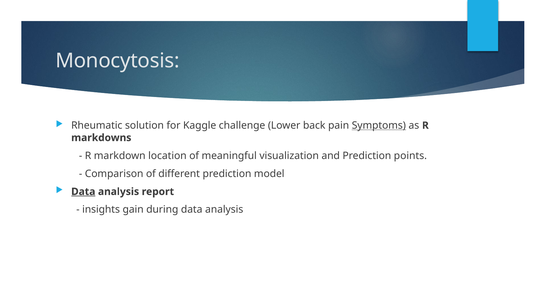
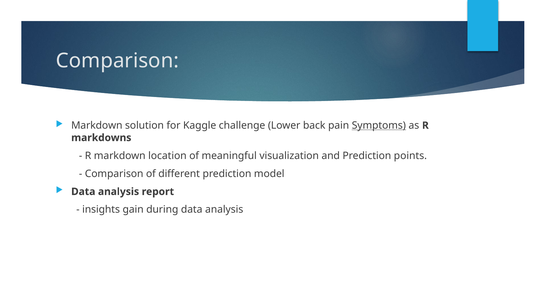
Monocytosis: Monocytosis -> Comparison (117, 61)
Rheumatic: Rheumatic -> Markdown (97, 126)
Data underline: present -> none (83, 192)
